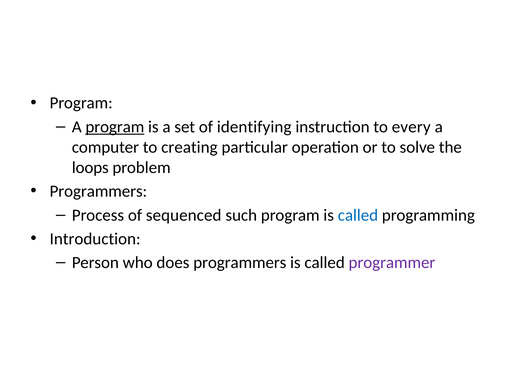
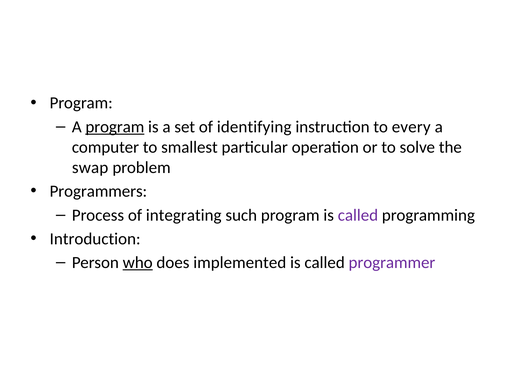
creating: creating -> smallest (189, 147)
loops: loops -> swap (90, 167)
sequenced: sequenced -> integrating (184, 215)
called colour: blue -> purple (358, 215)
who underline: none -> present (138, 262)
does programmers: programmers -> implemented (240, 262)
